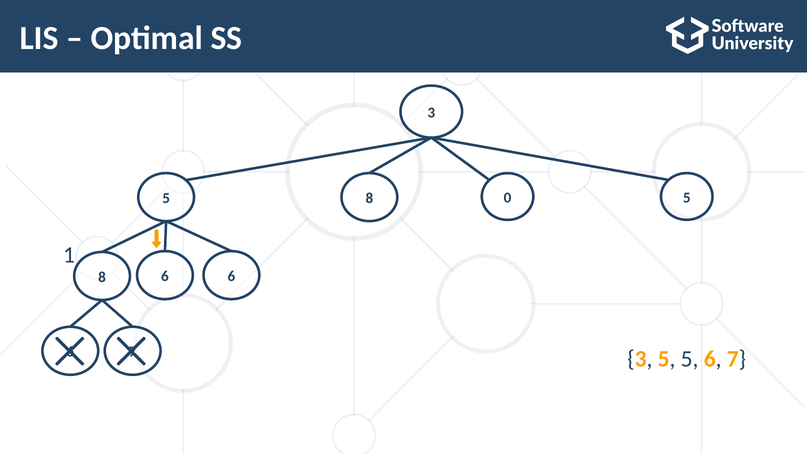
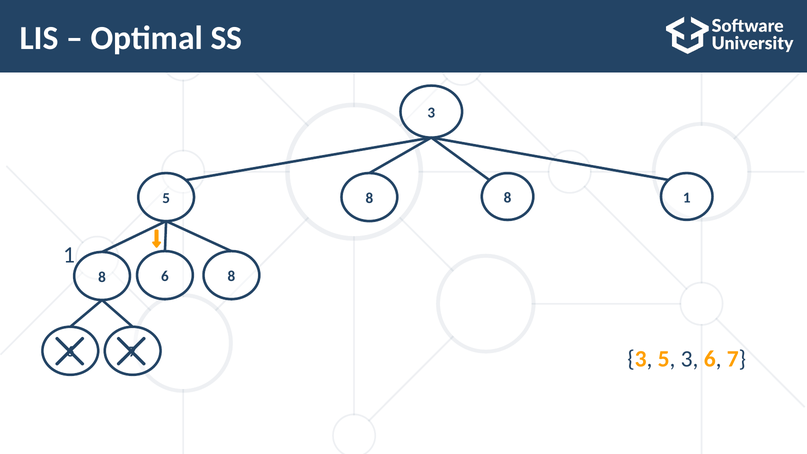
5 0: 0 -> 8 (508, 198)
8 5: 5 -> 1 (687, 197)
6: 6 -> 8 (231, 276)
5 5: 5 -> 3 (690, 359)
